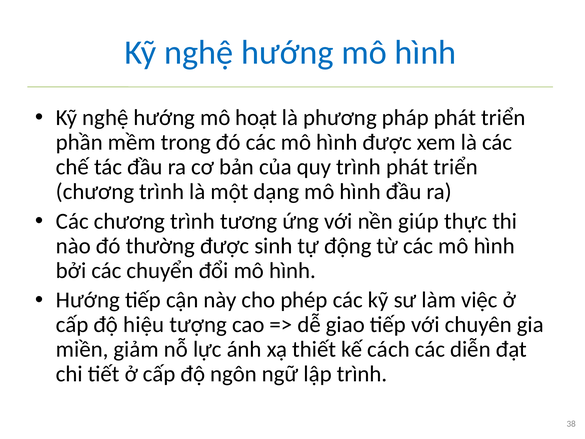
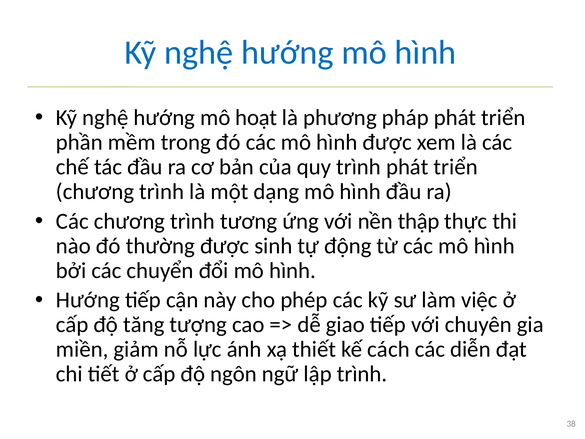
giúp: giúp -> thập (419, 221)
hiệu: hiệu -> tăng (144, 325)
